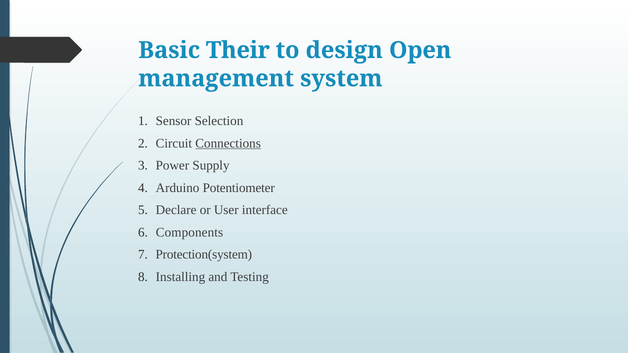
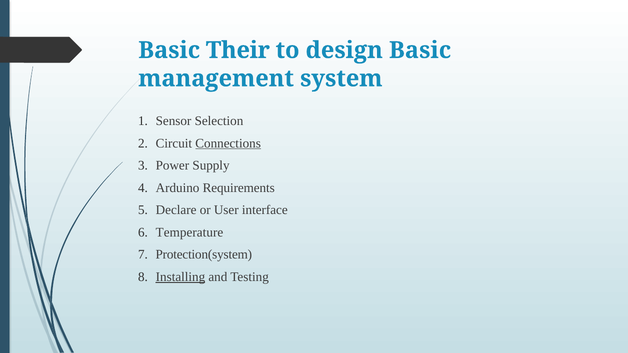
design Open: Open -> Basic (420, 50)
Potentiometer: Potentiometer -> Requirements (239, 188)
Components: Components -> Temperature (190, 232)
Installing underline: none -> present (180, 277)
